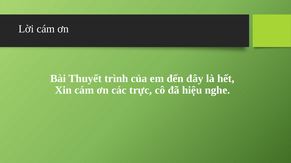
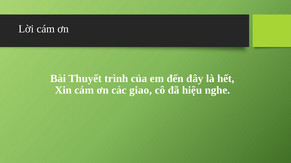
trực: trực -> giao (141, 91)
